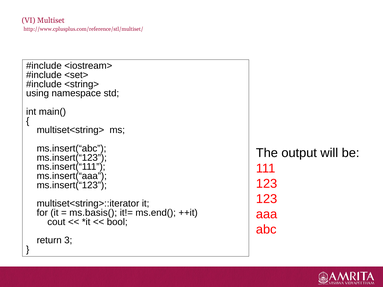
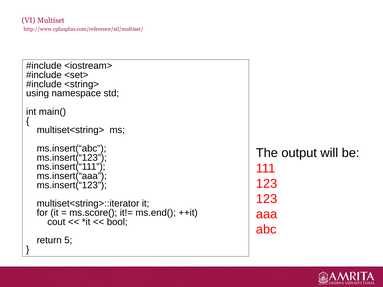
ms.basis(: ms.basis( -> ms.score( (93, 213)
3: 3 -> 5 (68, 240)
